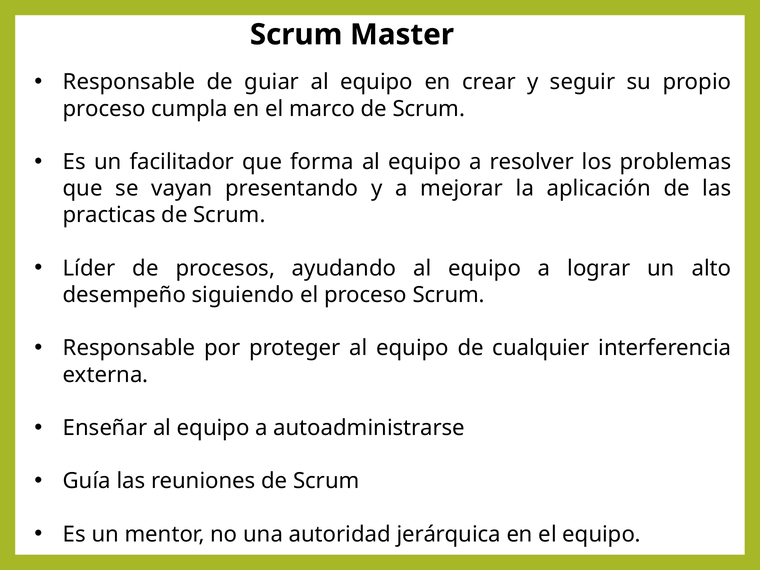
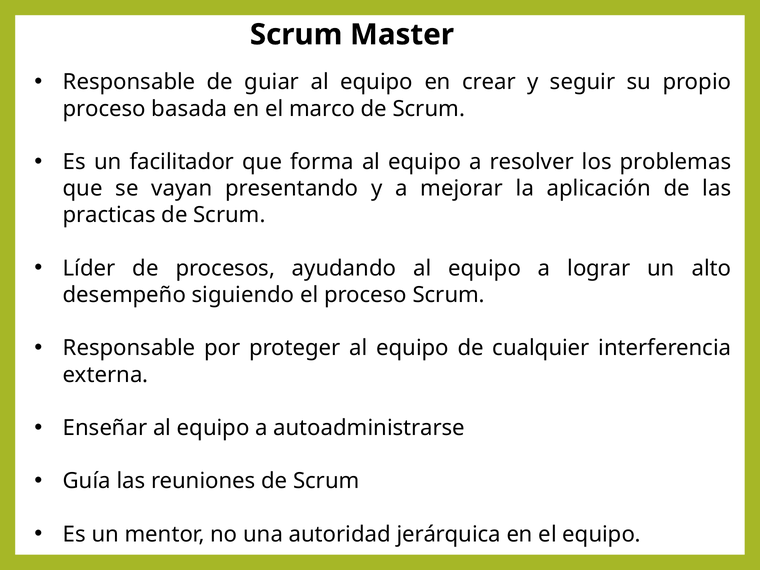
cumpla: cumpla -> basada (189, 109)
